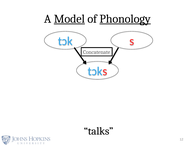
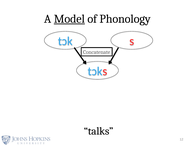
Phonology underline: present -> none (125, 19)
